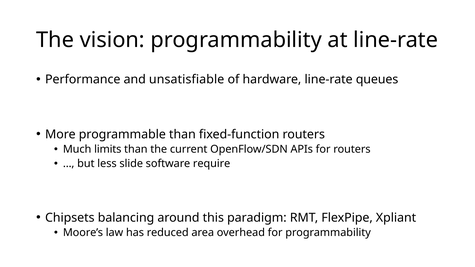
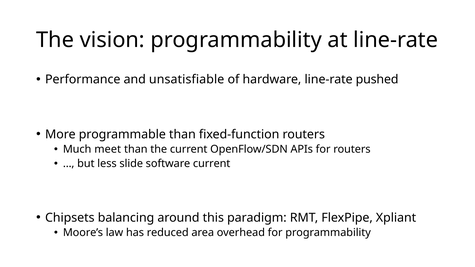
queues: queues -> pushed (377, 80)
limits: limits -> meet (108, 149)
software require: require -> current (212, 164)
